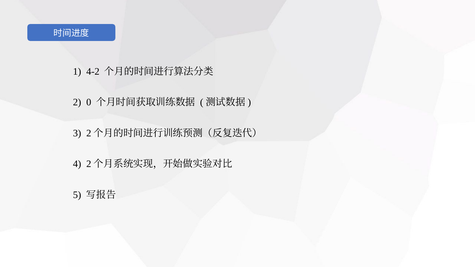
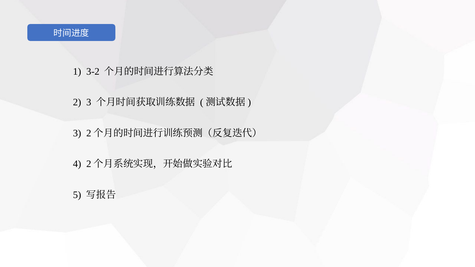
4-2: 4-2 -> 3-2 (93, 71)
0: 0 -> 3 (89, 102)
